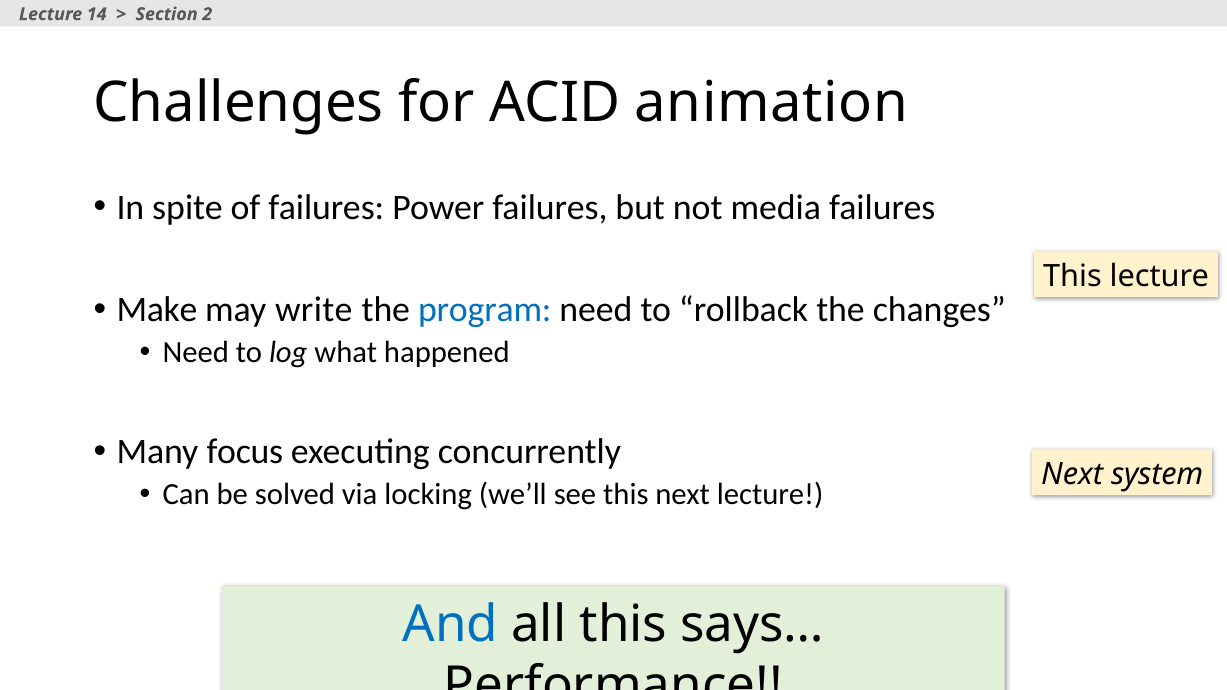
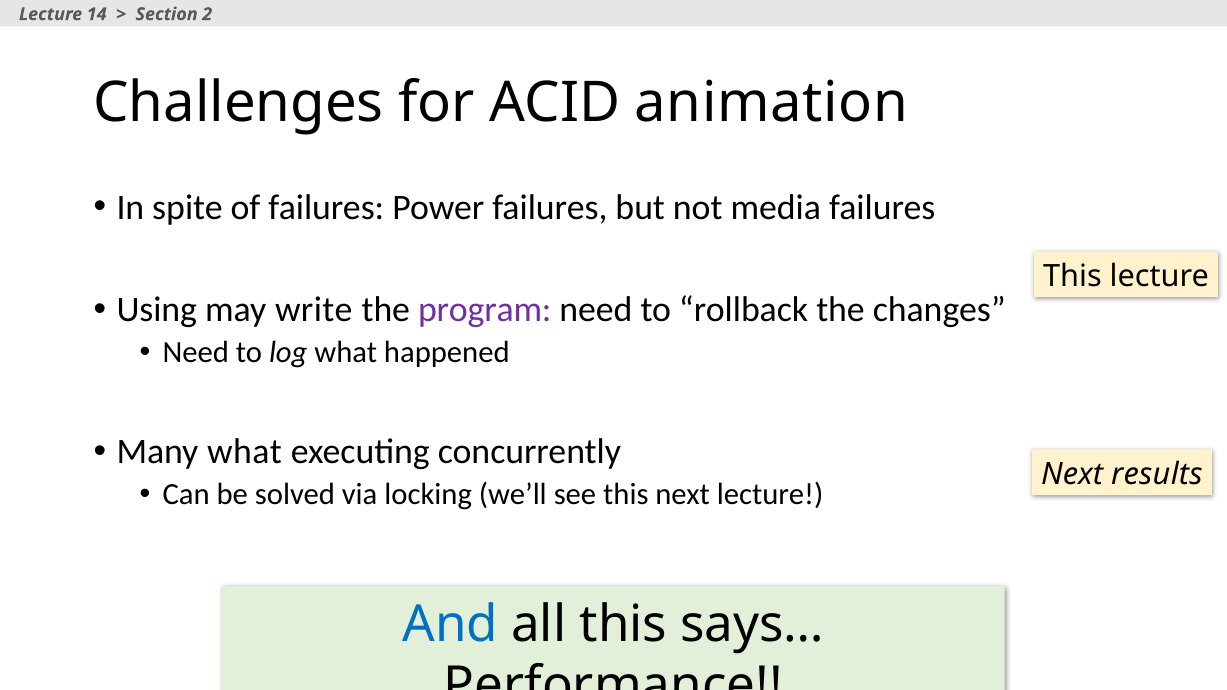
Make: Make -> Using (157, 310)
program colour: blue -> purple (485, 310)
Many focus: focus -> what (245, 452)
system: system -> results (1157, 474)
